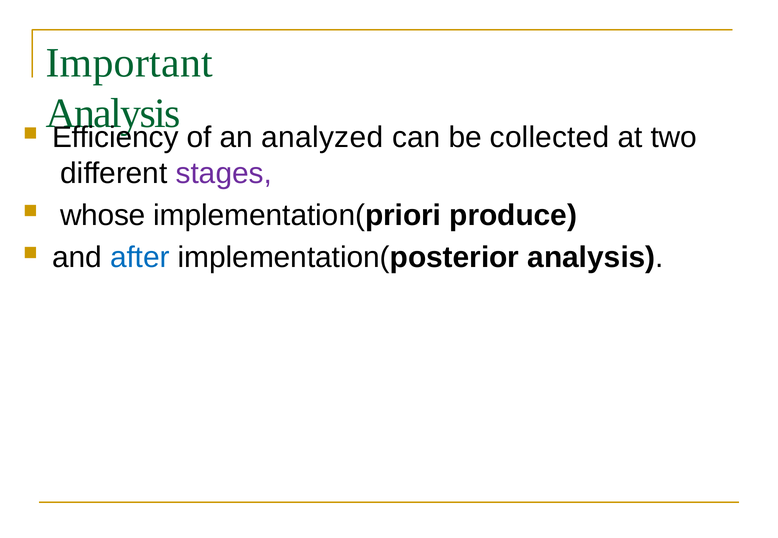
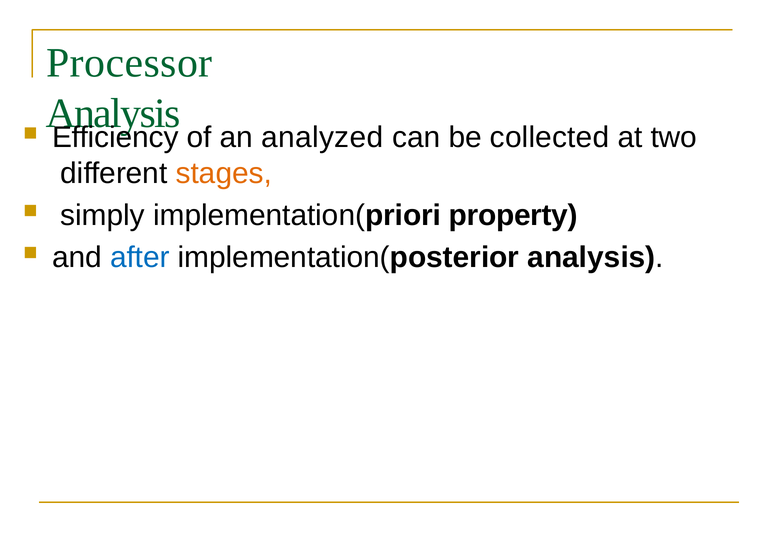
Important: Important -> Processor (129, 63)
stages colour: purple -> orange (224, 174)
whose: whose -> simply (103, 216)
produce: produce -> property (513, 216)
